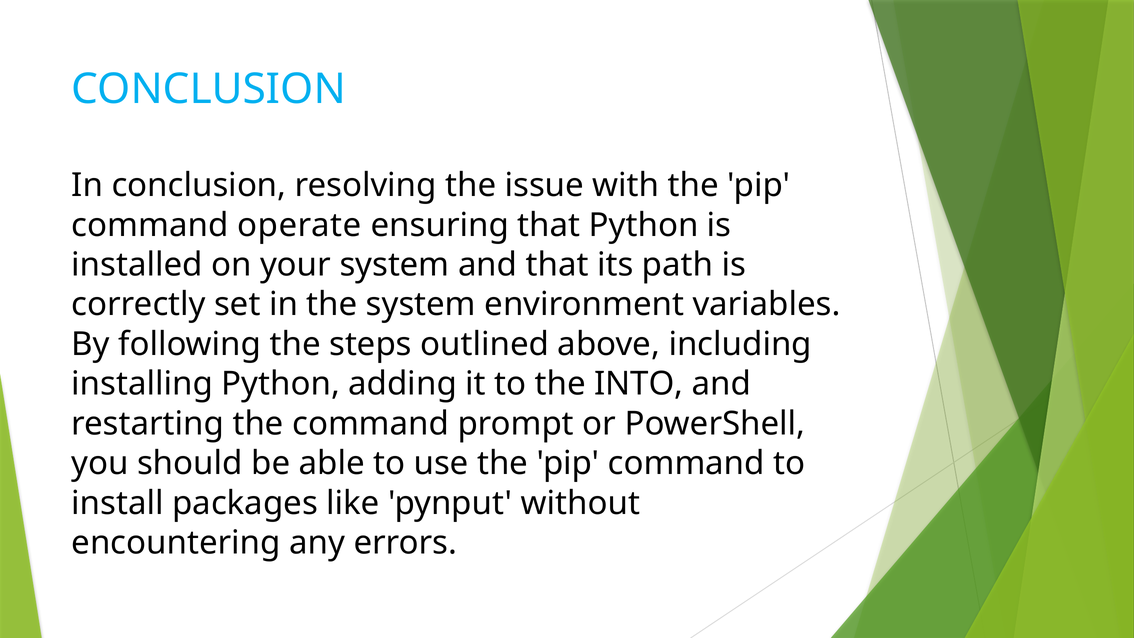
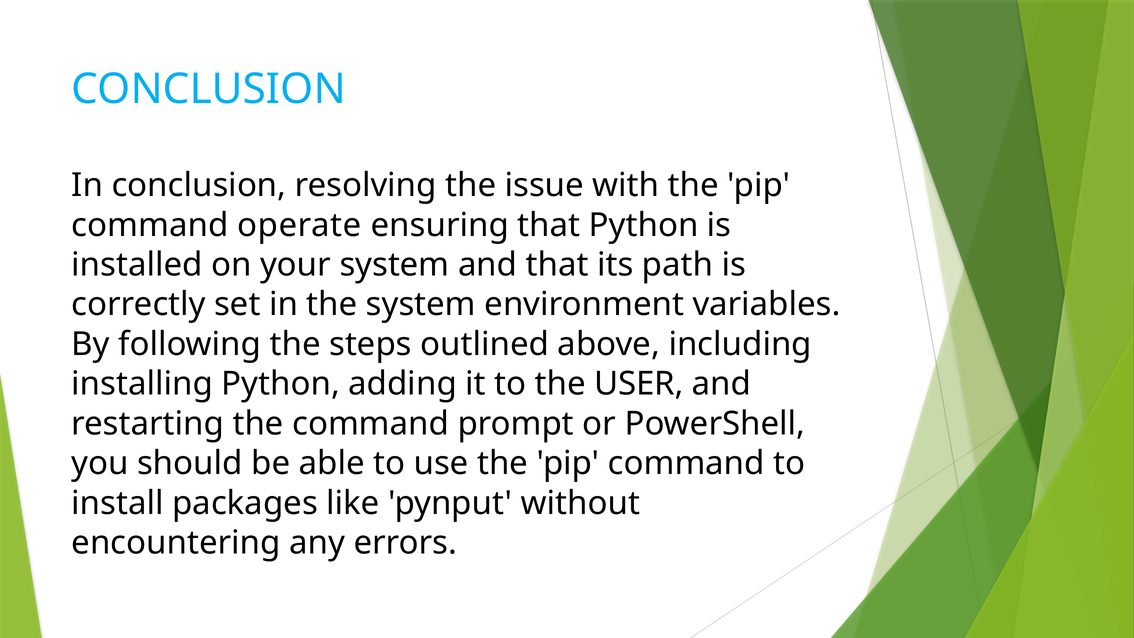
INTO: INTO -> USER (639, 384)
